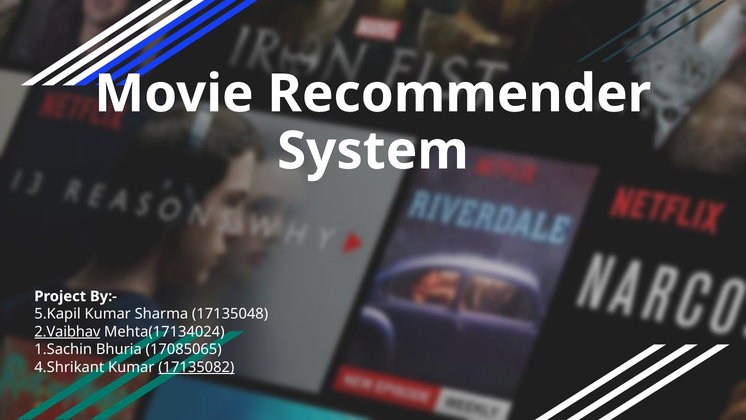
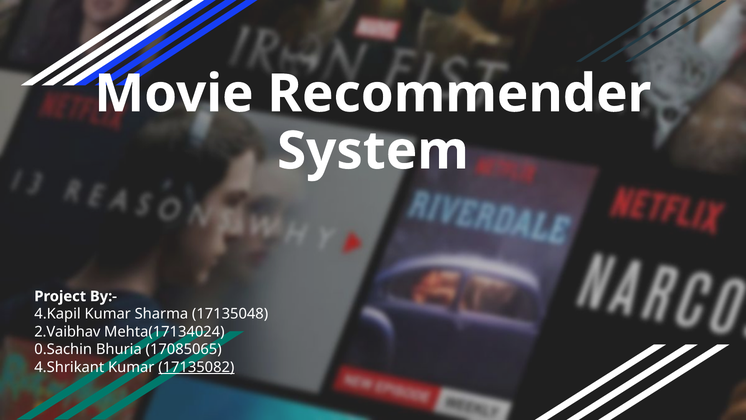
5.Kapil: 5.Kapil -> 4.Kapil (58, 314)
2.Vaibhav underline: present -> none (67, 332)
1.Sachin: 1.Sachin -> 0.Sachin (63, 349)
